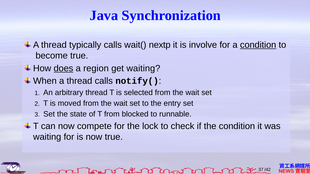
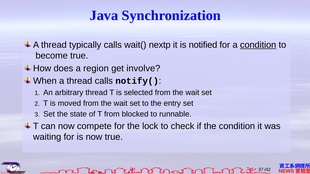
involve: involve -> notified (203, 45)
does underline: present -> none (63, 68)
get waiting: waiting -> involve (143, 68)
